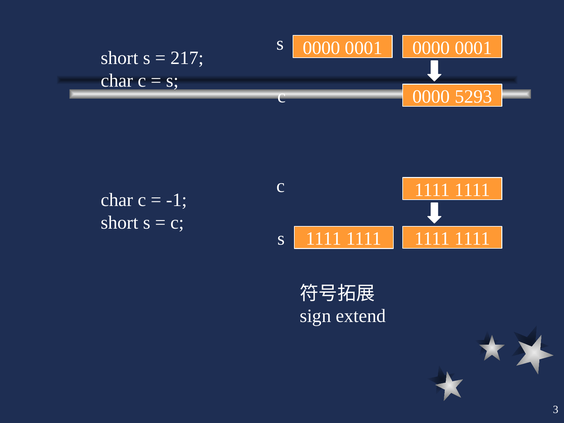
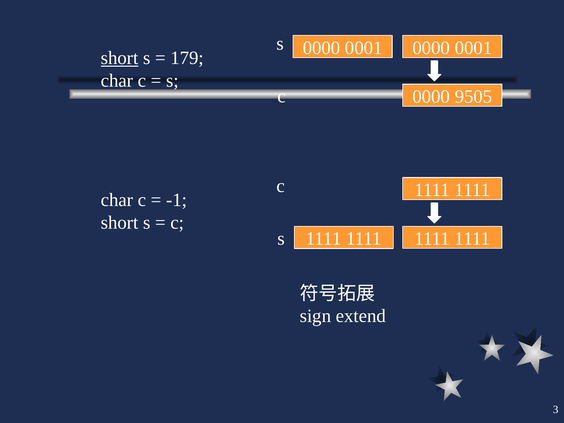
short underline: none -> present (120, 58)
217: 217 -> 179 (187, 58)
5293: 5293 -> 9505 (473, 97)
